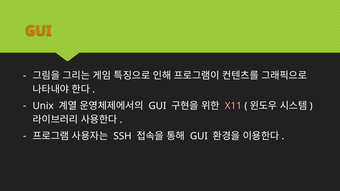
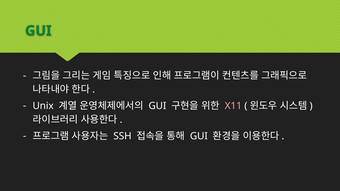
GUI colour: orange -> green (38, 31)
